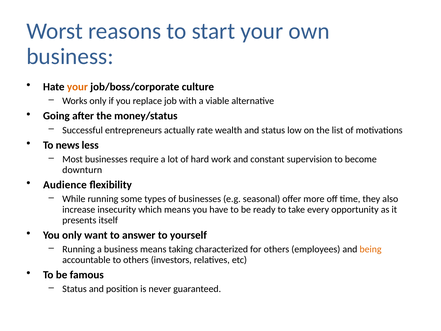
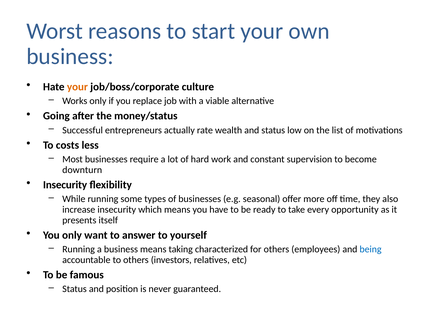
news: news -> costs (67, 145)
Audience: Audience -> Insecurity (65, 185)
being colour: orange -> blue (371, 249)
